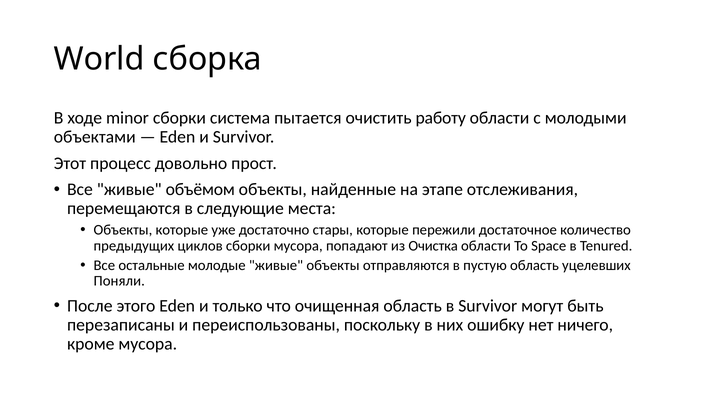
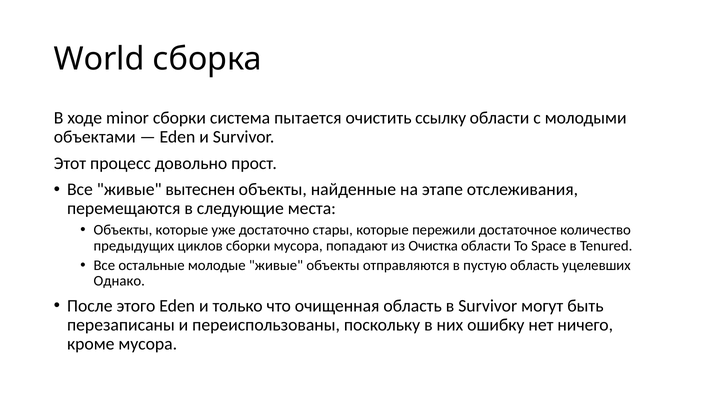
работу: работу -> ссылку (441, 118)
объёмом: объёмом -> вытеснен (200, 190)
Поняли: Поняли -> Однако (119, 281)
